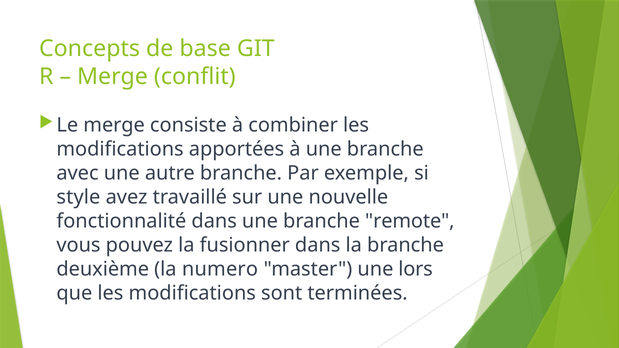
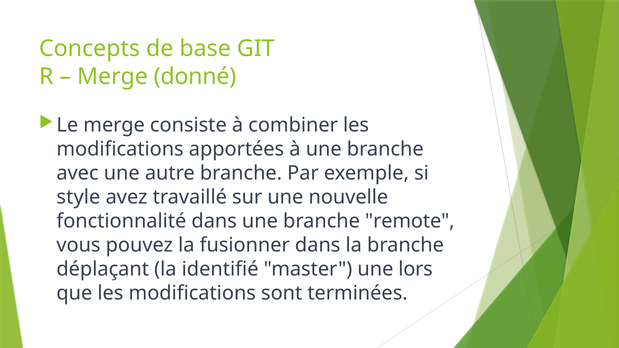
conflit: conflit -> donné (195, 77)
deuxième: deuxième -> déplaçant (103, 269)
numero: numero -> identifié (220, 269)
